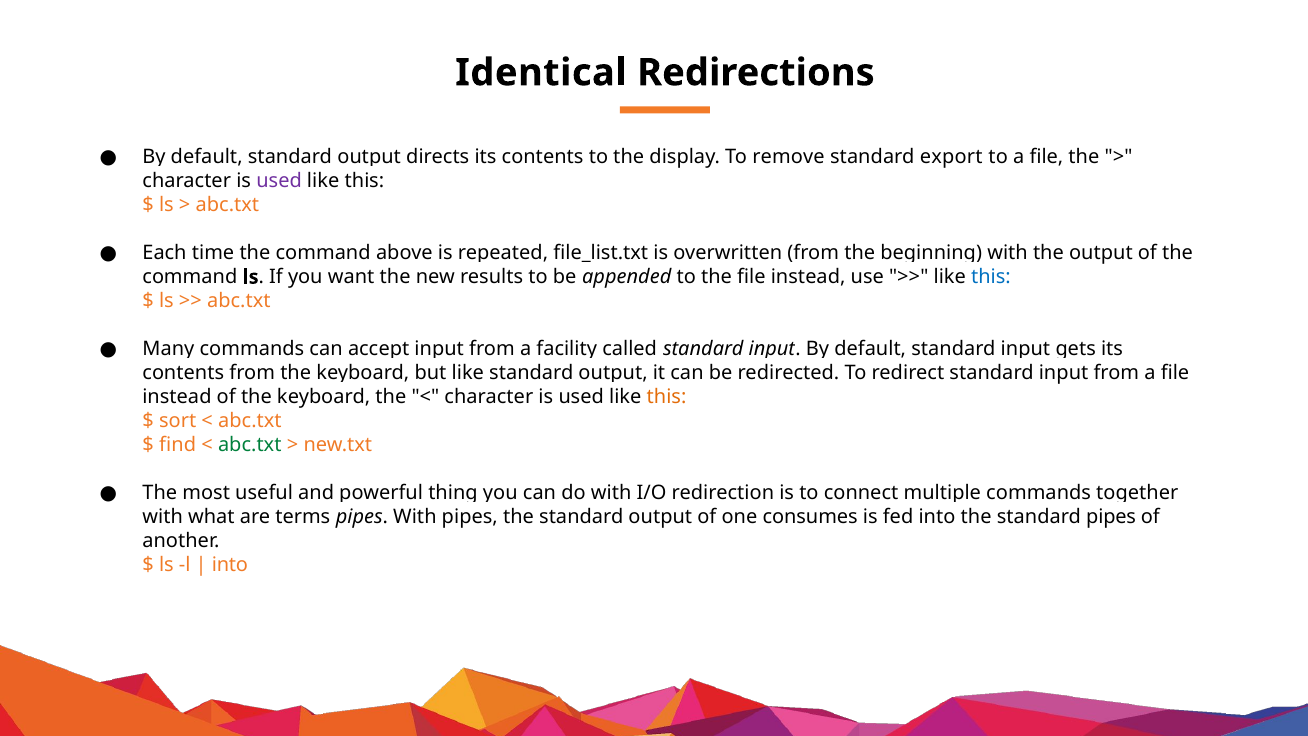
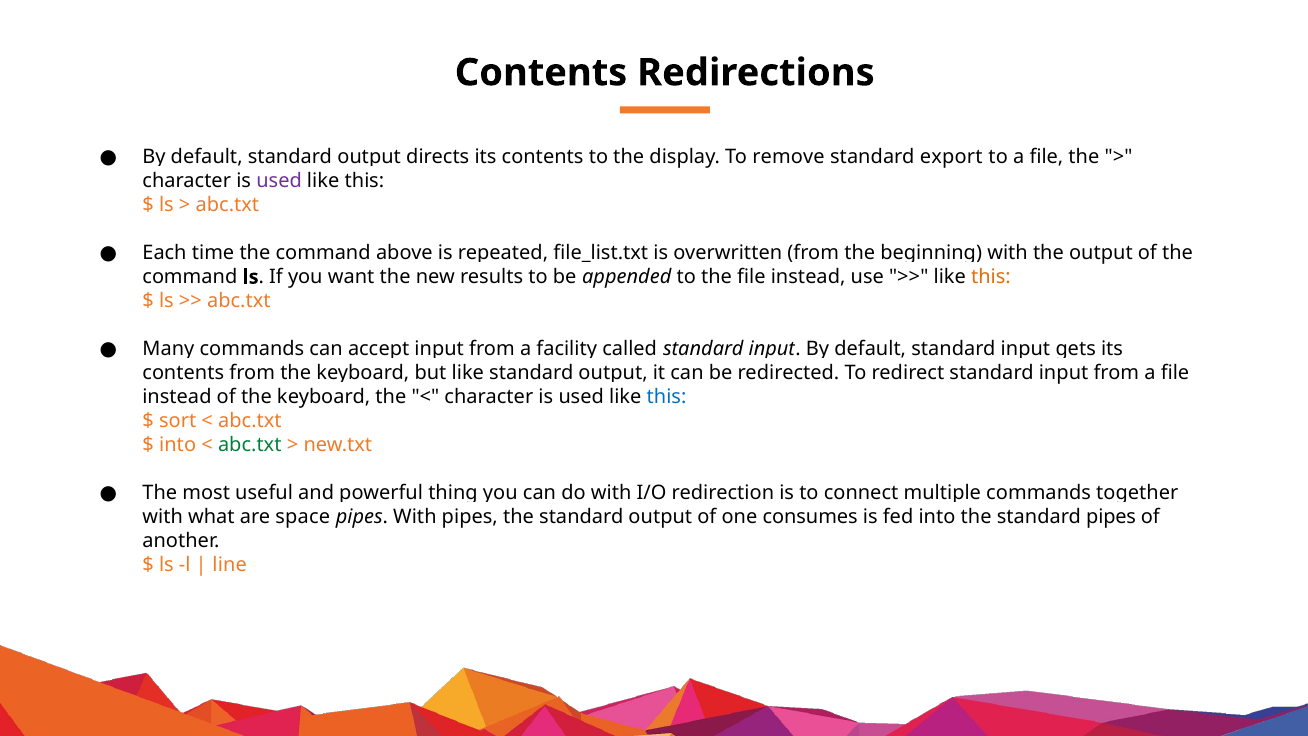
Identical: Identical -> Contents (541, 73)
this colour: blue -> orange (991, 277)
this colour: orange -> blue (667, 397)
find: find -> into (178, 445)
terms: terms -> space (303, 517)
into: into -> line (230, 565)
